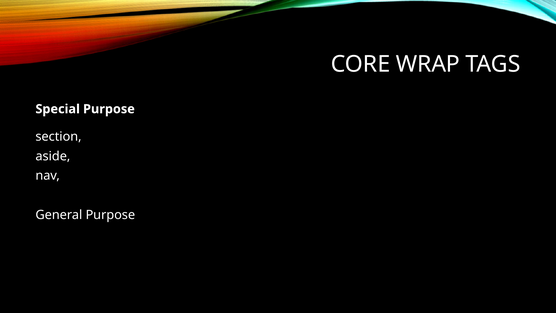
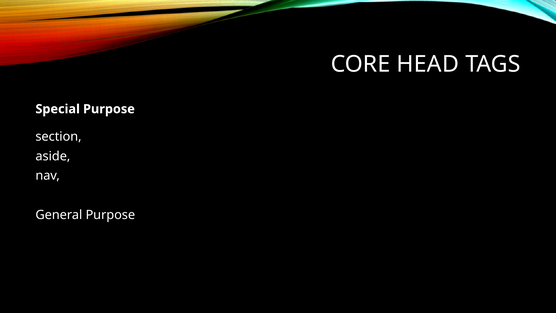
WRAP: WRAP -> HEAD (428, 64)
